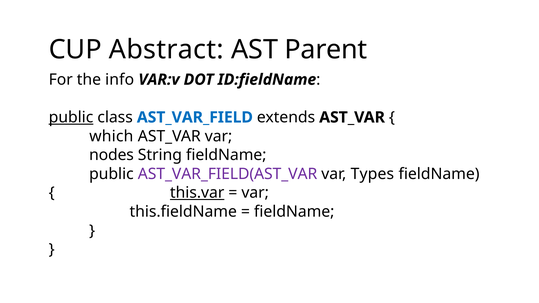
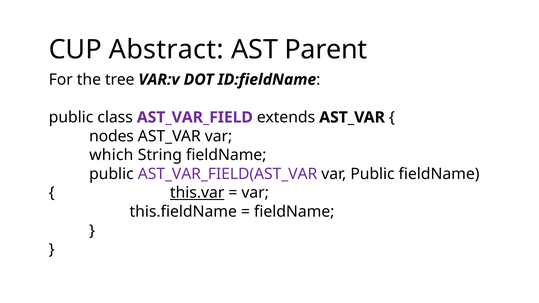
info: info -> tree (120, 80)
public underline: present -> none (71, 117)
AST_VAR_FIELD colour: blue -> purple (195, 117)
which: which -> nodes (111, 136)
nodes: nodes -> which (111, 155)
var Types: Types -> Public (372, 174)
